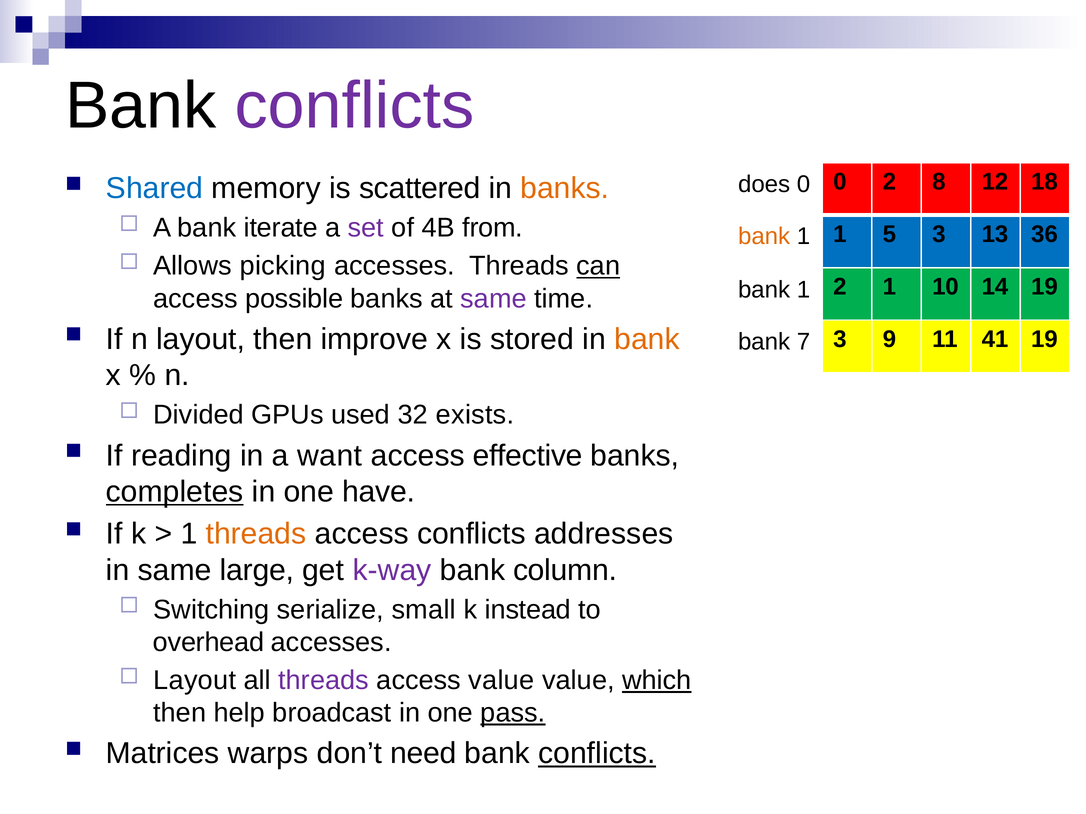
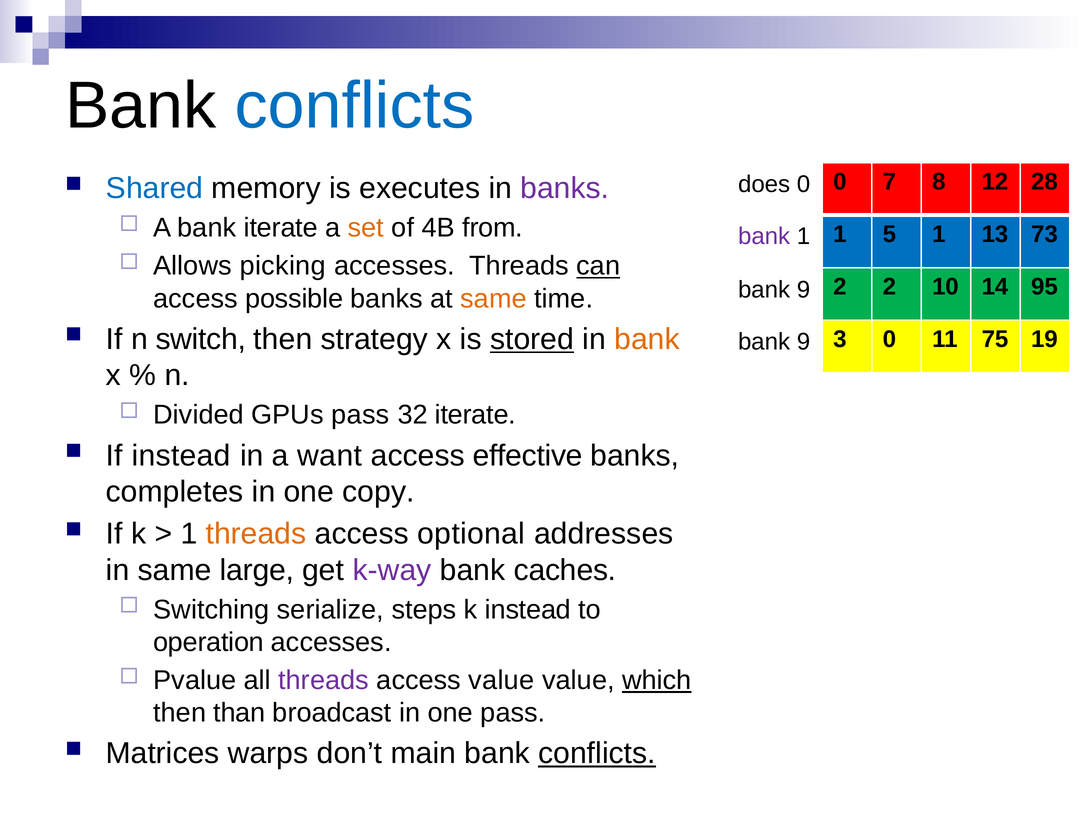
conflicts colour: purple -> blue (354, 106)
0 2: 2 -> 7 (889, 182)
18: 18 -> 28 (1044, 182)
scattered: scattered -> executes (420, 189)
banks colour: orange -> purple (565, 189)
set colour: purple -> orange (366, 228)
5 3: 3 -> 1 (939, 235)
36: 36 -> 73 (1044, 235)
bank colour: orange -> purple (764, 236)
2 1: 1 -> 2 (889, 287)
14 19: 19 -> 95 (1044, 287)
1: 1 -> 9 (803, 290)
same colour: purple -> orange (494, 299)
n layout: layout -> switch (201, 339)
improve: improve -> strategy (374, 339)
stored underline: none -> present (532, 339)
3 9: 9 -> 0 (889, 339)
41: 41 -> 75 (995, 339)
7: 7 -> 9 (803, 342)
GPUs used: used -> pass (360, 415)
32 exists: exists -> iterate (475, 415)
If reading: reading -> instead (181, 456)
completes underline: present -> none (175, 492)
have: have -> copy (378, 492)
access conflicts: conflicts -> optional (471, 534)
column: column -> caches (565, 571)
small: small -> steps (424, 610)
overhead: overhead -> operation (209, 643)
Layout: Layout -> Pvalue (195, 681)
help: help -> than (239, 713)
pass underline: present -> none (513, 713)
need: need -> main (423, 754)
